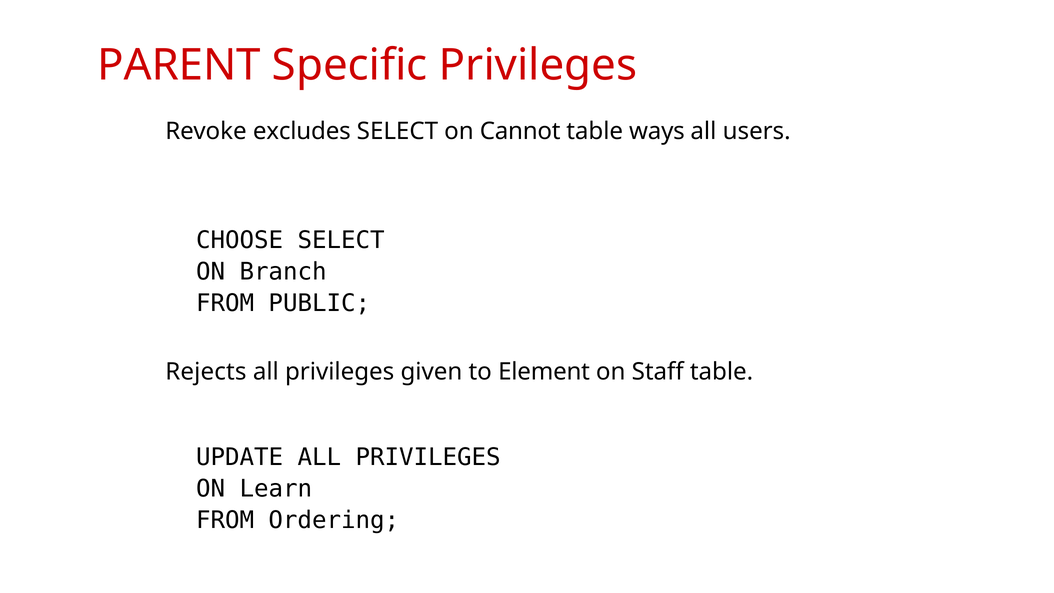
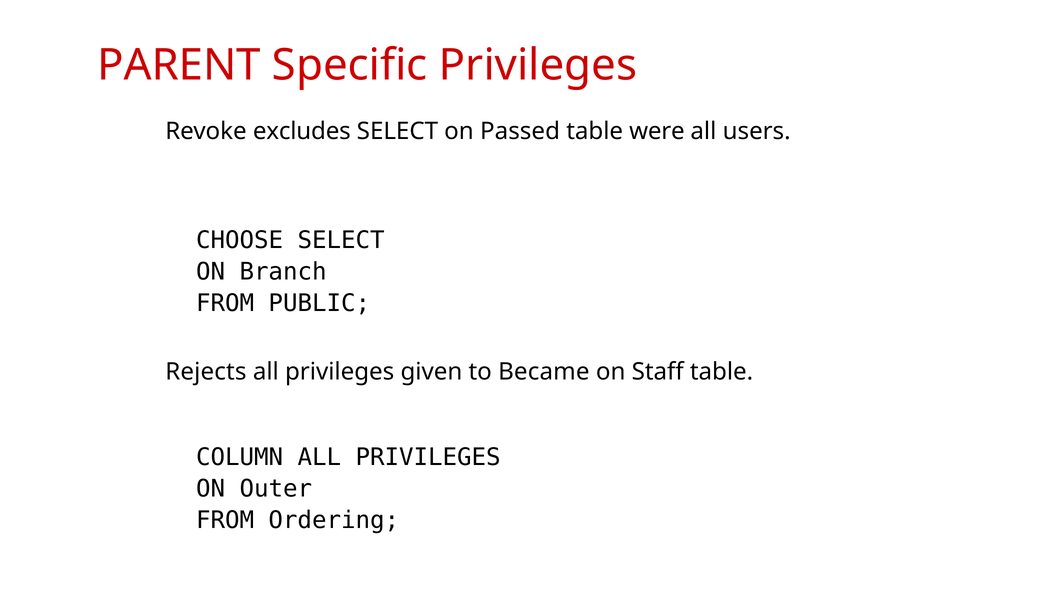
Cannot: Cannot -> Passed (520, 131)
ways: ways -> were (657, 131)
Element: Element -> Became (544, 372)
UPDATE: UPDATE -> COLUMN (240, 457)
Learn: Learn -> Outer (276, 489)
